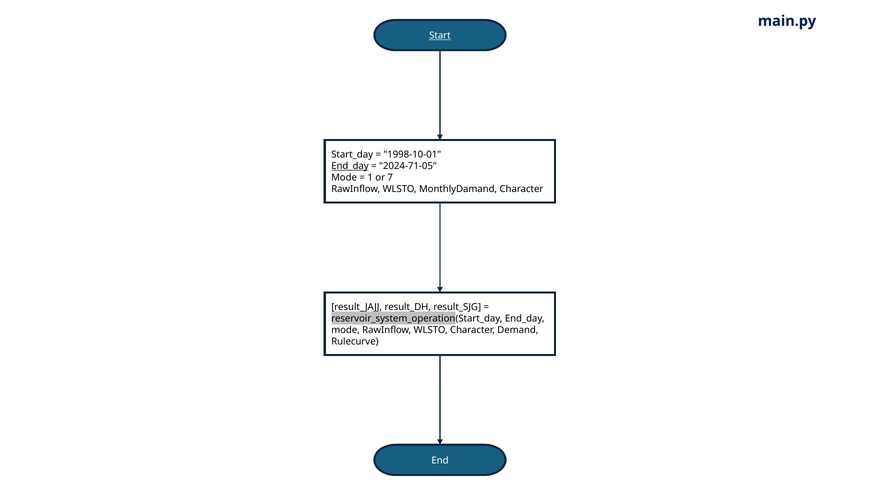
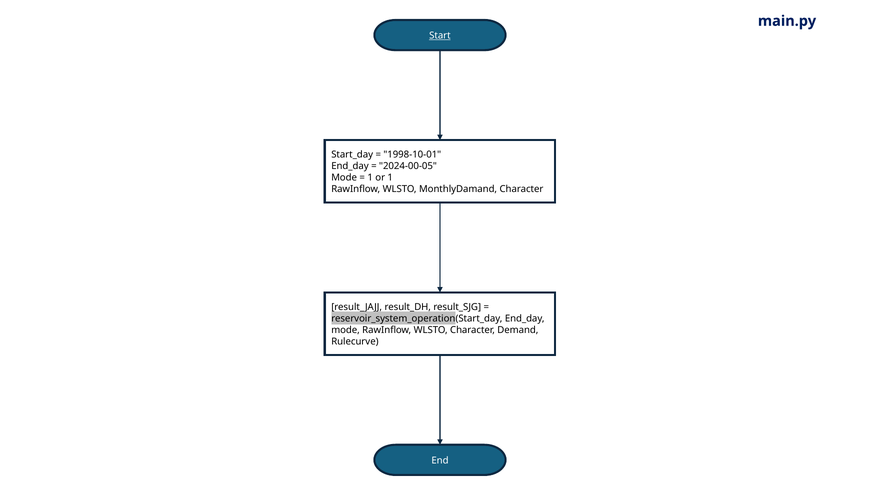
End_day underline: present -> none (350, 166)
2024-71-05: 2024-71-05 -> 2024-00-05 (408, 166)
or 7: 7 -> 1 (390, 178)
